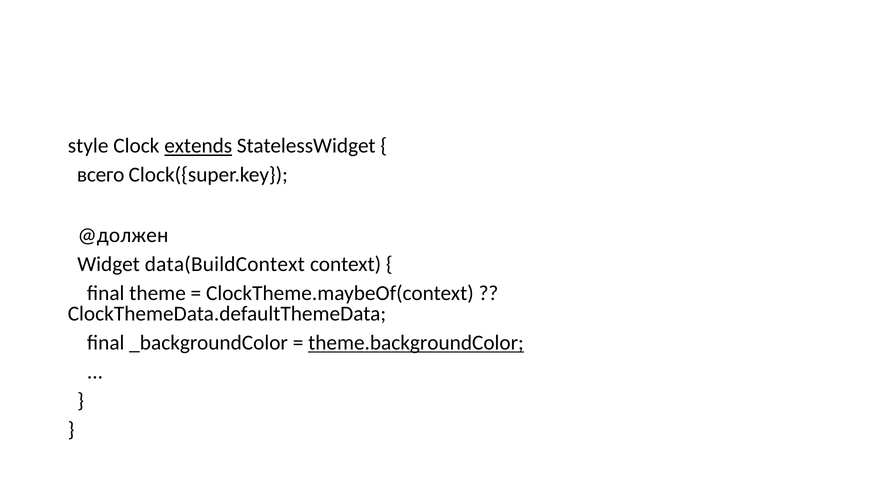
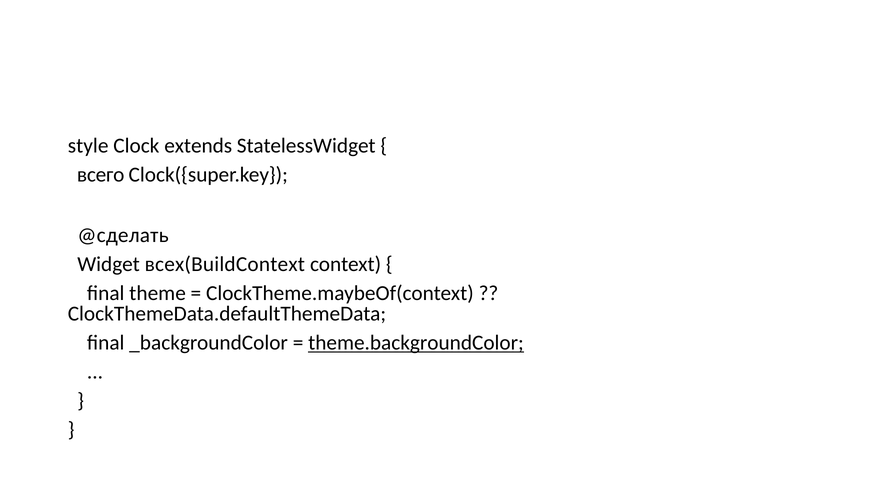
extends underline: present -> none (198, 146)
@должен: @должен -> @сделать (123, 235)
data(BuildContext: data(BuildContext -> всех(BuildContext (225, 264)
